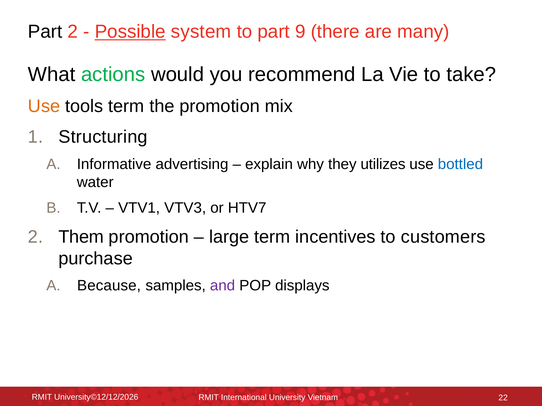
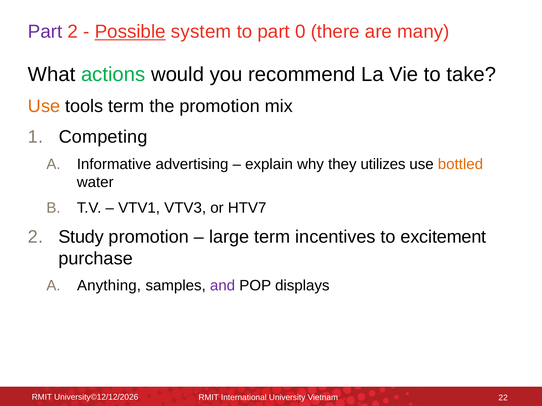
Part colour: black -> purple (45, 32)
9: 9 -> 0 (300, 32)
Structuring: Structuring -> Competing (103, 137)
bottled colour: blue -> orange (460, 164)
Them: Them -> Study (81, 237)
customers: customers -> excitement (443, 237)
Because: Because -> Anything (109, 286)
